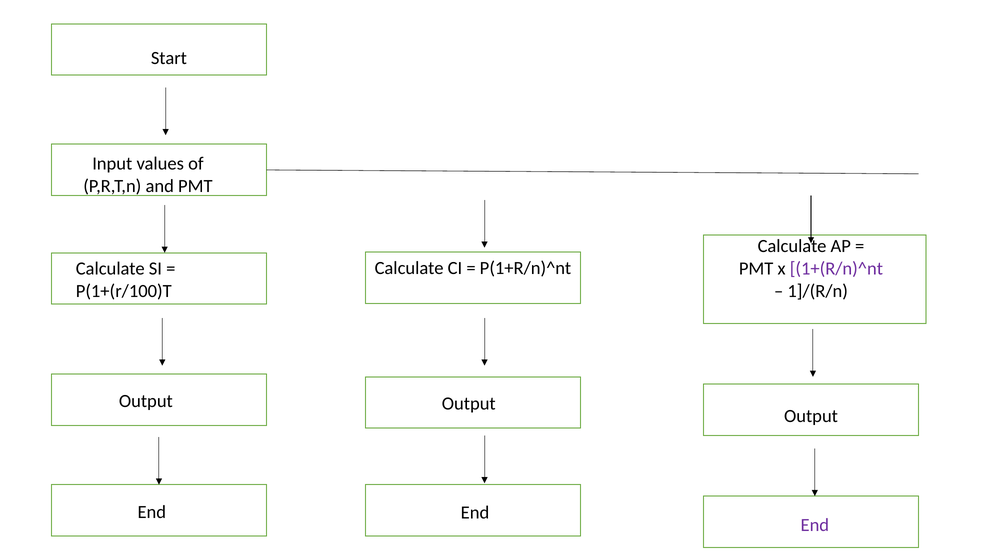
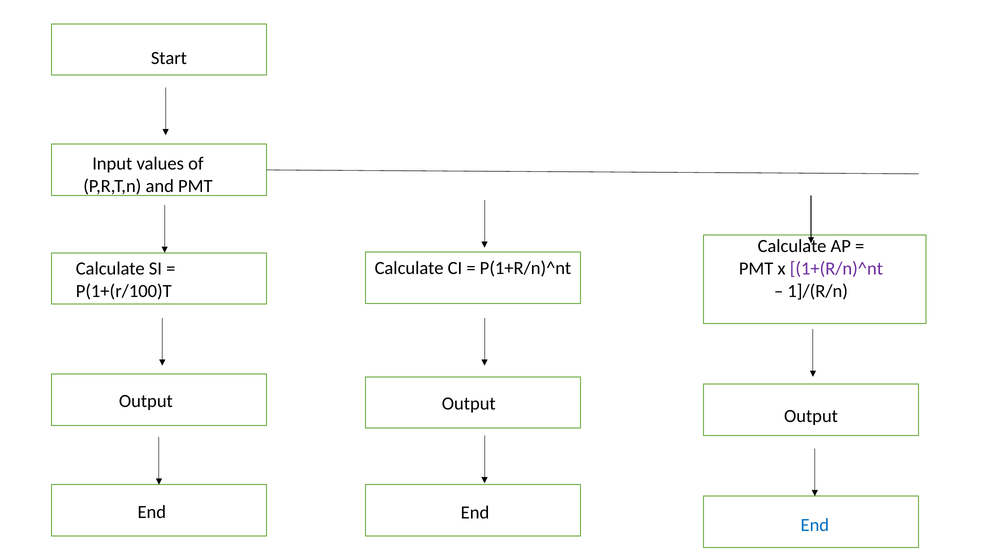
End colour: purple -> blue (815, 525)
